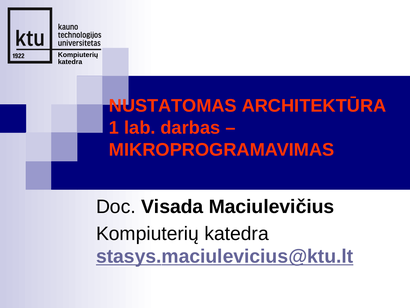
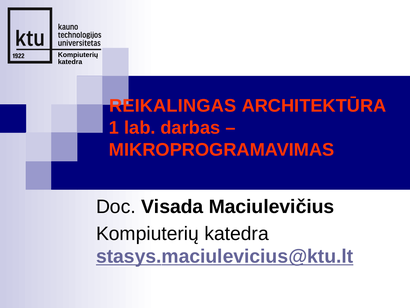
NUSTATOMAS: NUSTATOMAS -> REIKALINGAS (173, 106)
